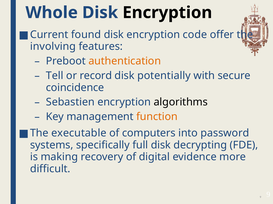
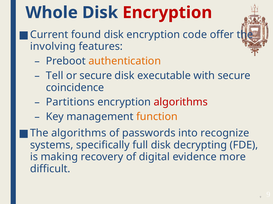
Encryption colour: black -> red (167, 13)
or record: record -> secure (96, 76)
potentially: potentially -> executable (164, 76)
Sebastien: Sebastien -> Partitions (70, 102)
algorithms colour: black -> red (181, 102)
The executable: executable -> algorithms (79, 134)
computers: computers -> passwords (149, 134)
password: password -> recognize (225, 134)
